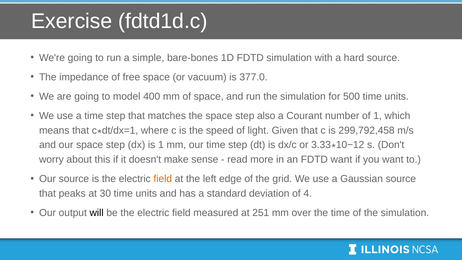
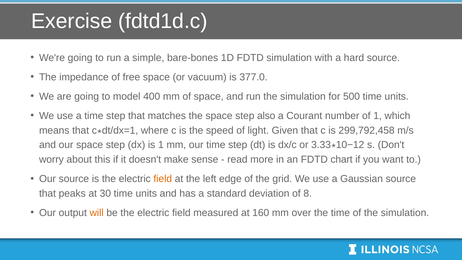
FDTD want: want -> chart (342, 159)
4: 4 -> 8 (308, 193)
will colour: black -> orange (97, 213)
251: 251 -> 160 (261, 213)
